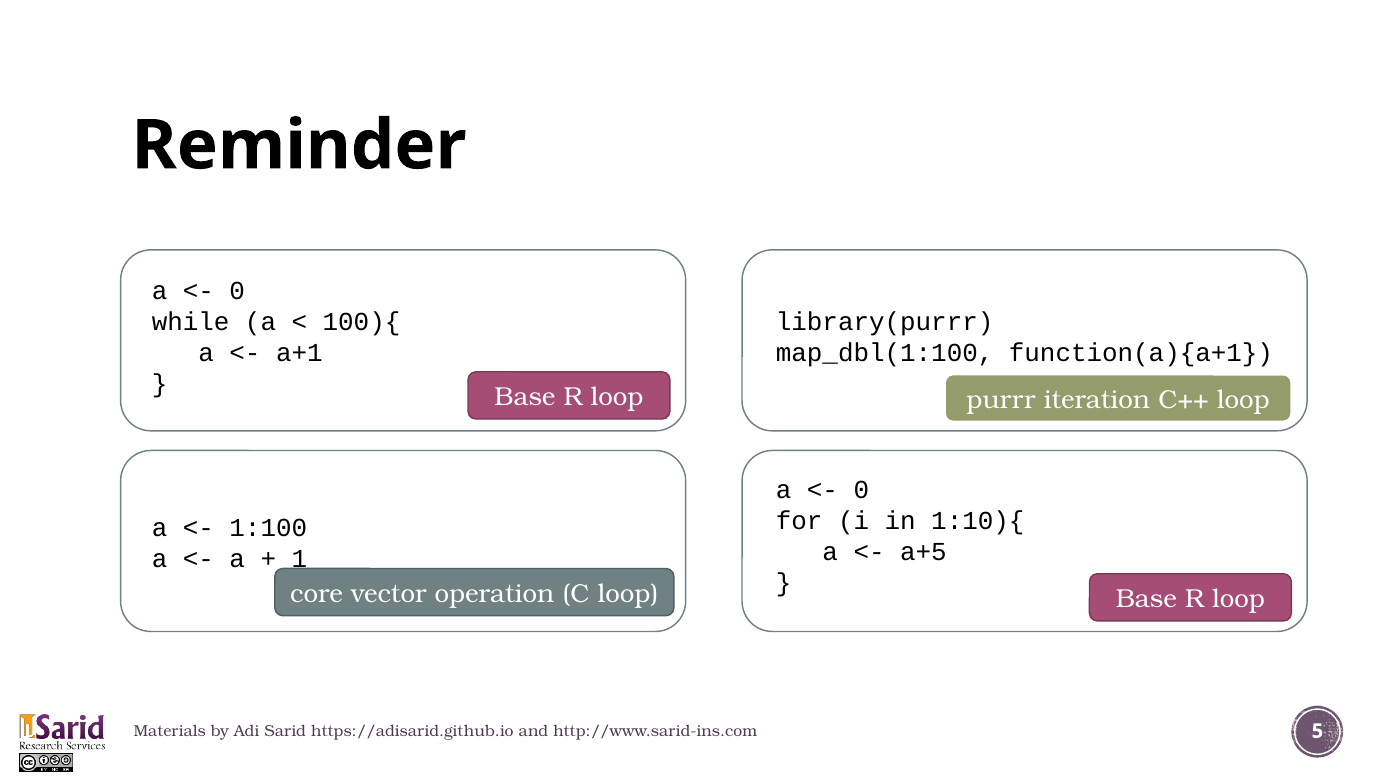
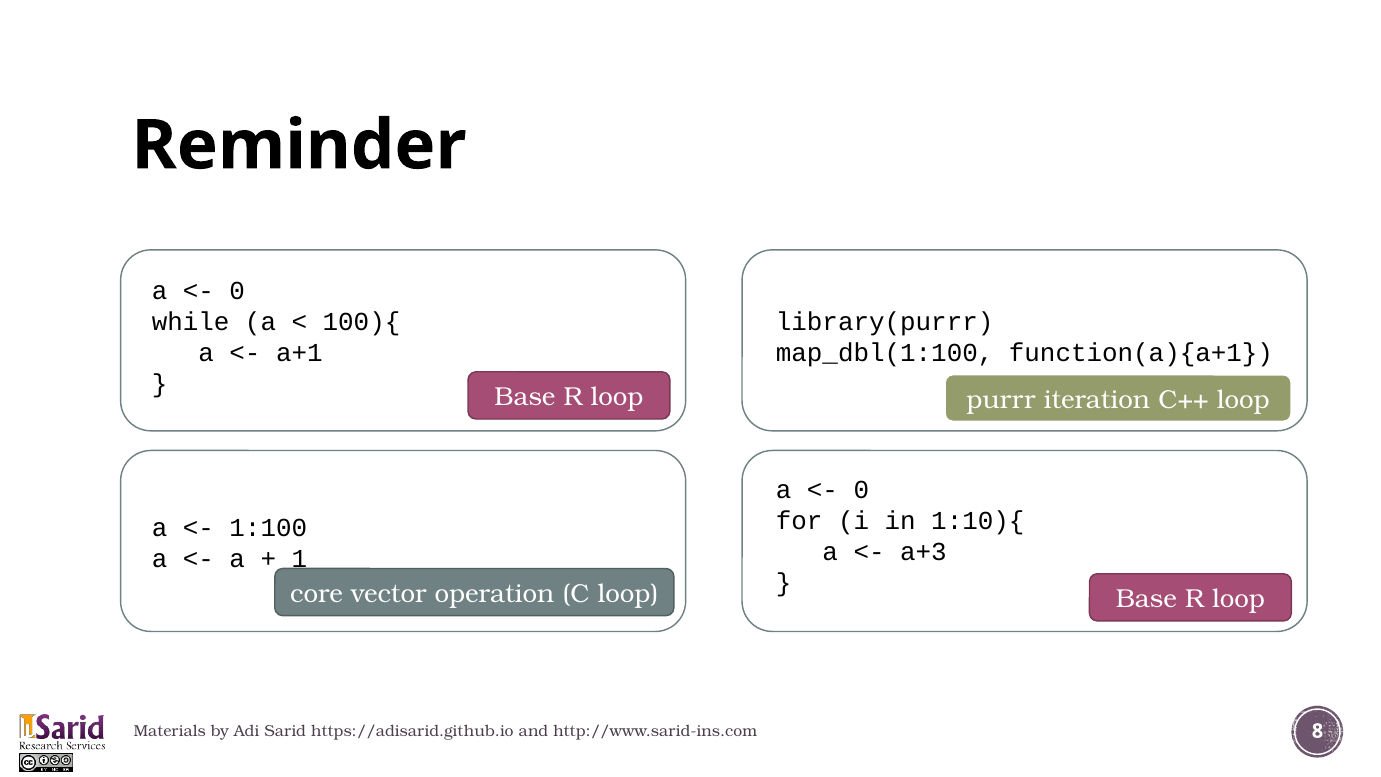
a+5: a+5 -> a+3 (923, 552)
5: 5 -> 8 (1318, 731)
